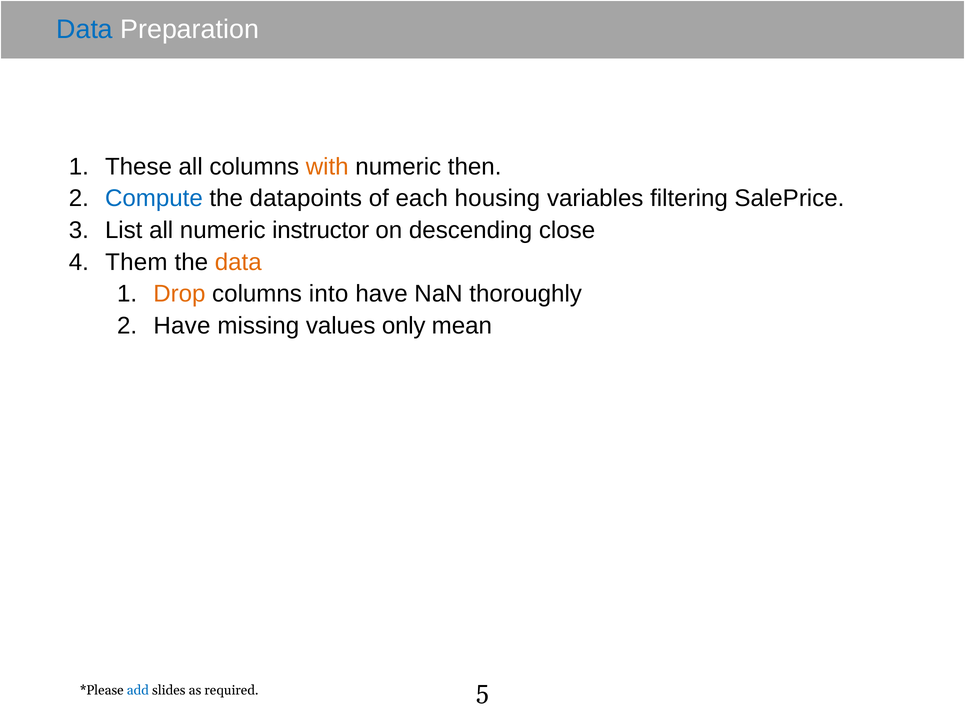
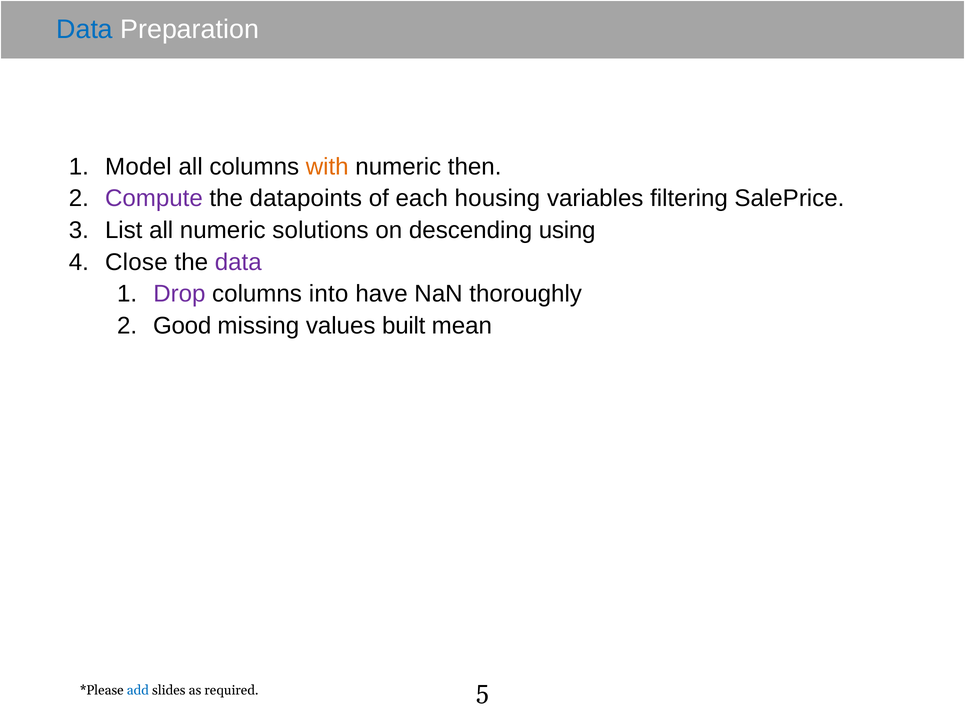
These: These -> Model (138, 167)
Compute colour: blue -> purple (154, 199)
instructor: instructor -> solutions (321, 231)
close: close -> using (567, 231)
Them: Them -> Close (136, 262)
data colour: orange -> purple (238, 262)
Drop colour: orange -> purple (179, 294)
Have: Have -> Good (182, 326)
only: only -> built (404, 326)
